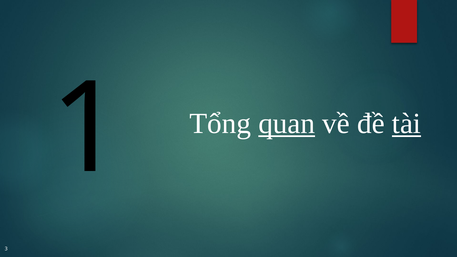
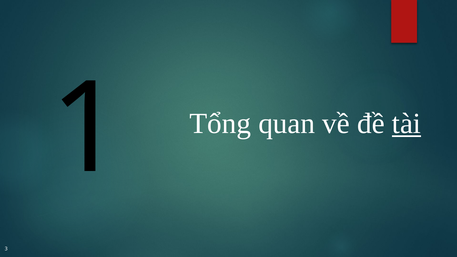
quan underline: present -> none (287, 124)
